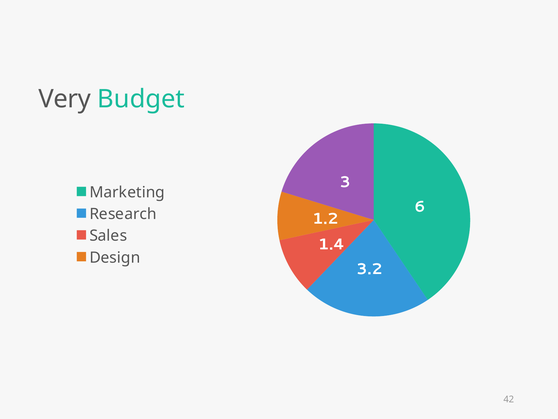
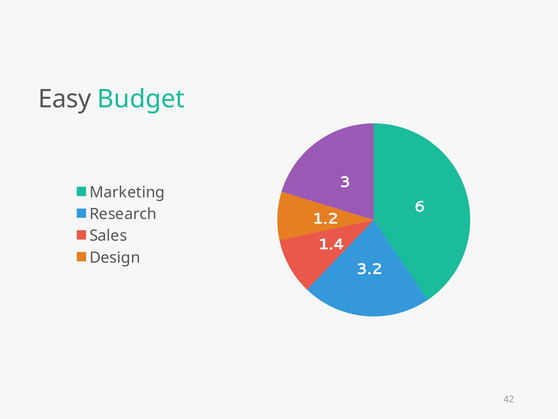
Very: Very -> Easy (65, 99)
